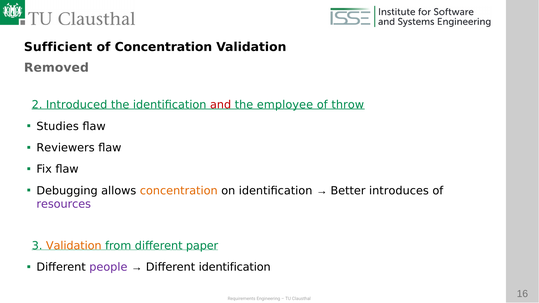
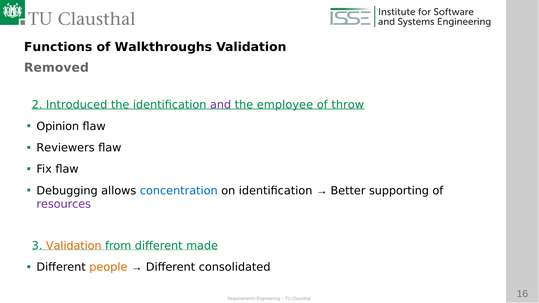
Sufficient: Sufficient -> Functions (58, 47)
of Concentration: Concentration -> Walkthroughs (163, 47)
and colour: red -> purple (221, 105)
Studies: Studies -> Opinion (58, 126)
concentration colour: orange -> blue (179, 191)
introduces: introduces -> supporting (399, 191)
paper: paper -> made (202, 246)
people colour: purple -> orange (108, 267)
Different identification: identification -> consolidated (235, 267)
